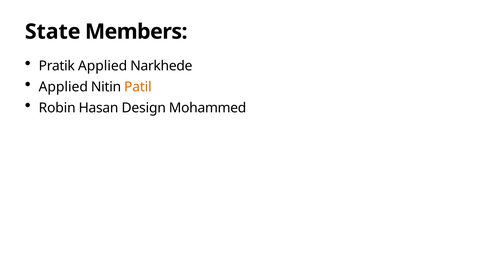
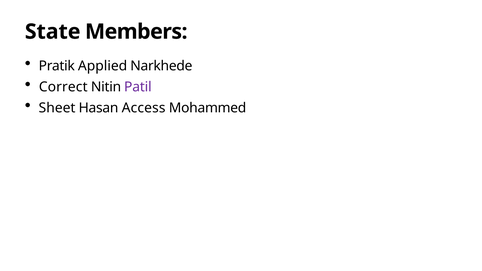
Applied: Applied -> Correct (63, 87)
Patil colour: orange -> purple (138, 87)
Robin: Robin -> Sheet (57, 108)
Design: Design -> Access (144, 108)
